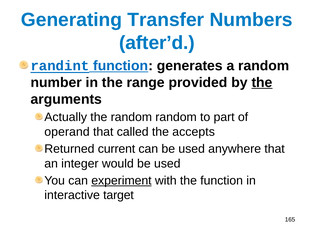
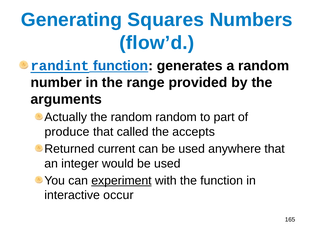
Transfer: Transfer -> Squares (166, 20)
after’d: after’d -> flow’d (157, 43)
the underline: present -> none (262, 83)
operand: operand -> produce (67, 132)
target: target -> occur (118, 196)
